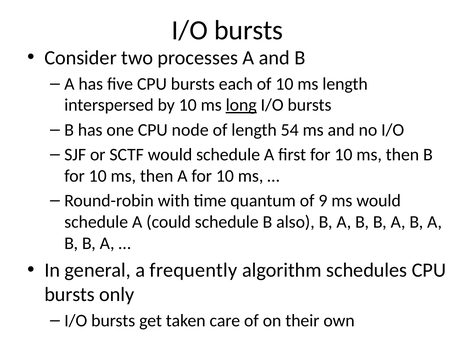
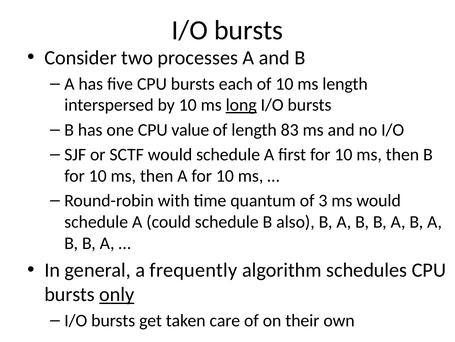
node: node -> value (190, 130)
54: 54 -> 83 (290, 130)
9: 9 -> 3 (323, 200)
only underline: none -> present (117, 294)
